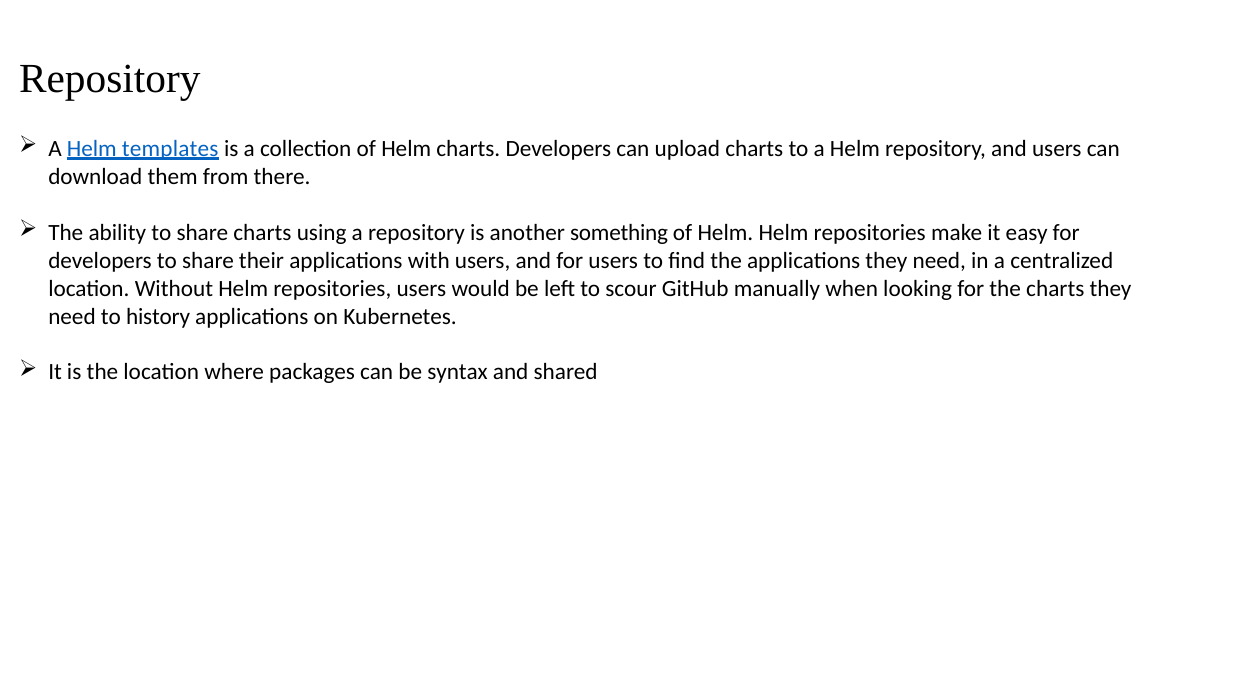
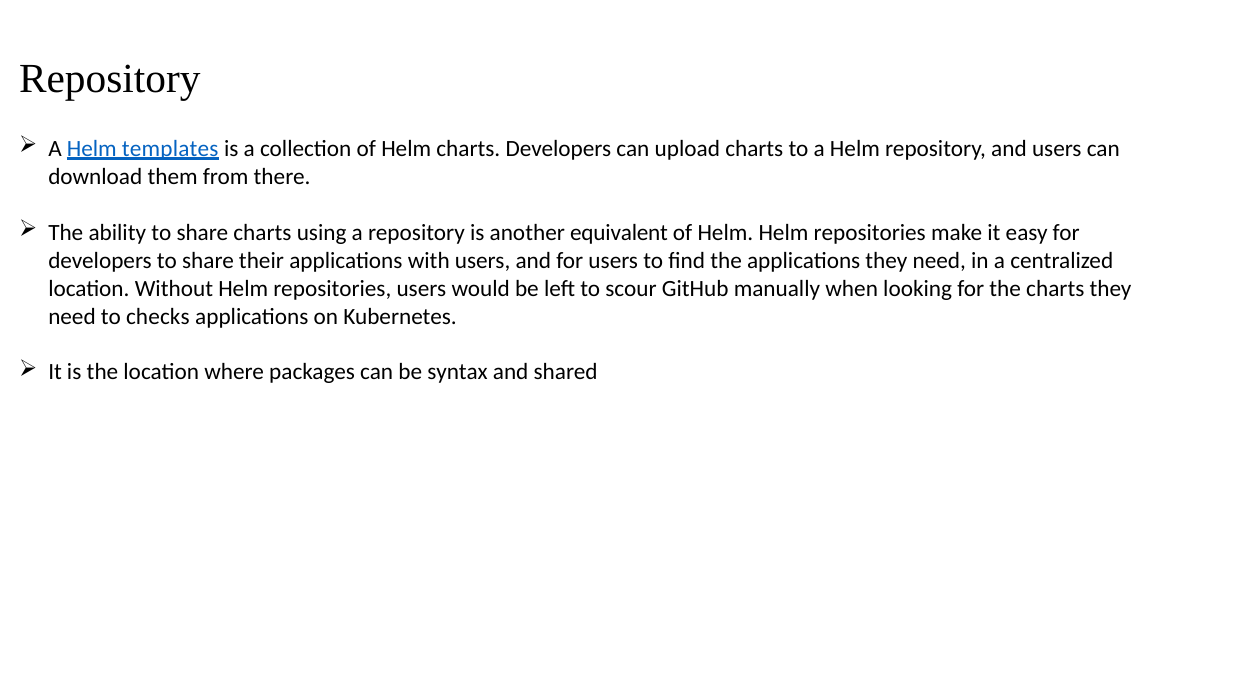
something: something -> equivalent (619, 232)
history: history -> checks (158, 316)
